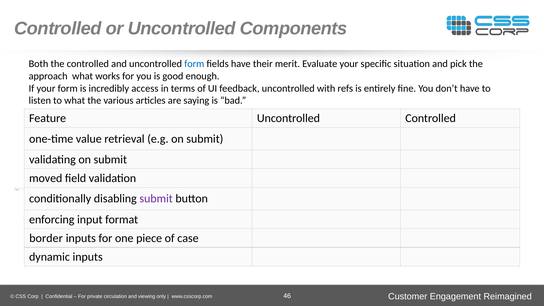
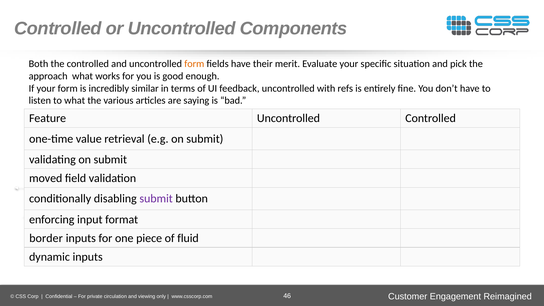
form colour: blue -> orange (194, 64)
access: access -> similar (145, 88)
case: case -> fluid (188, 238)
